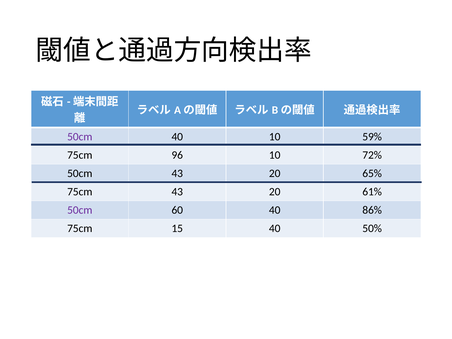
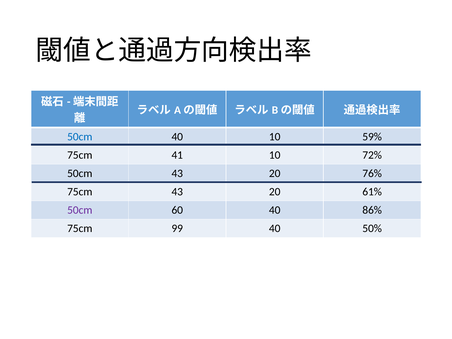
50cm colour: purple -> blue (80, 137)
96: 96 -> 41 (177, 155)
65%: 65% -> 76% (372, 173)
15: 15 -> 99 (177, 228)
